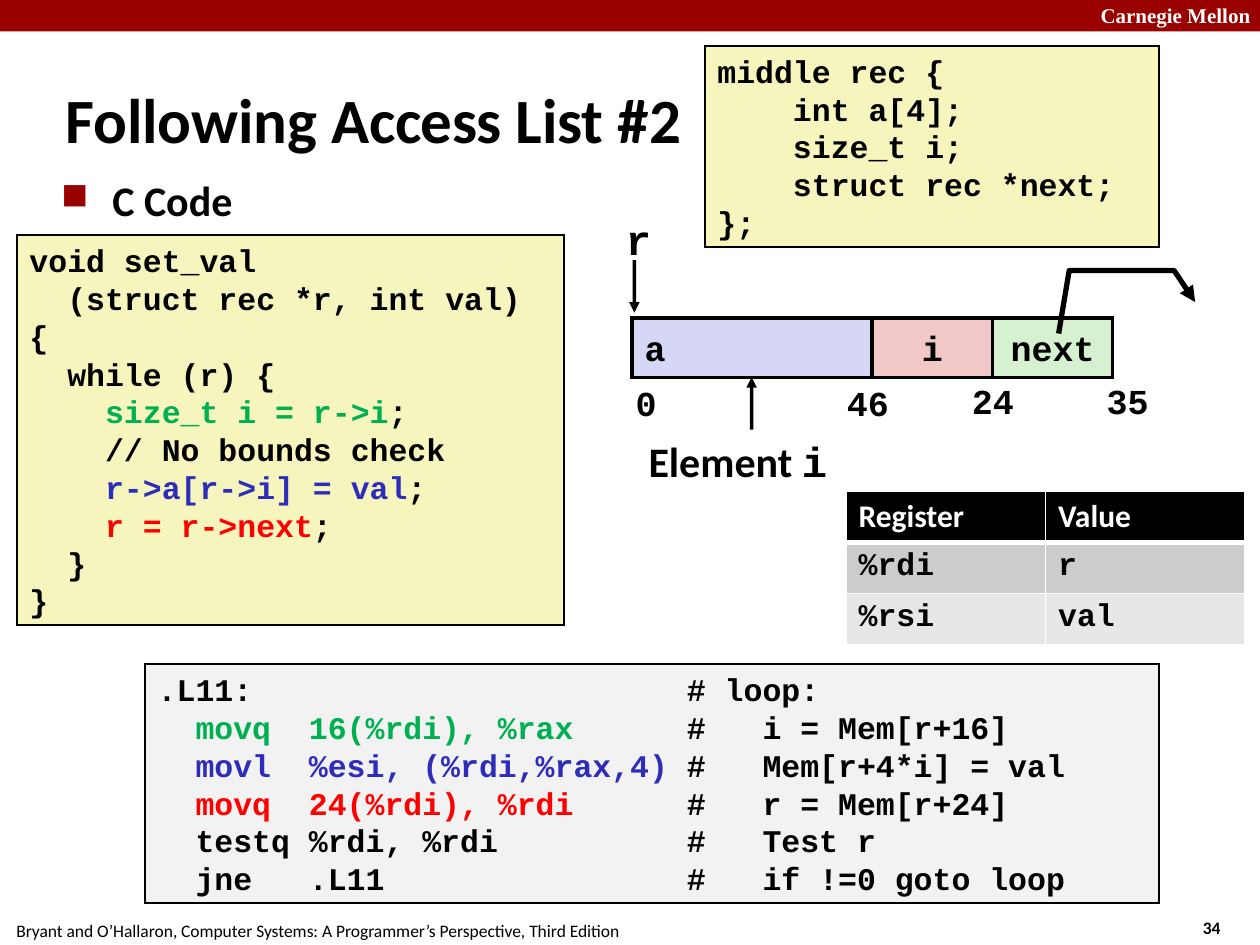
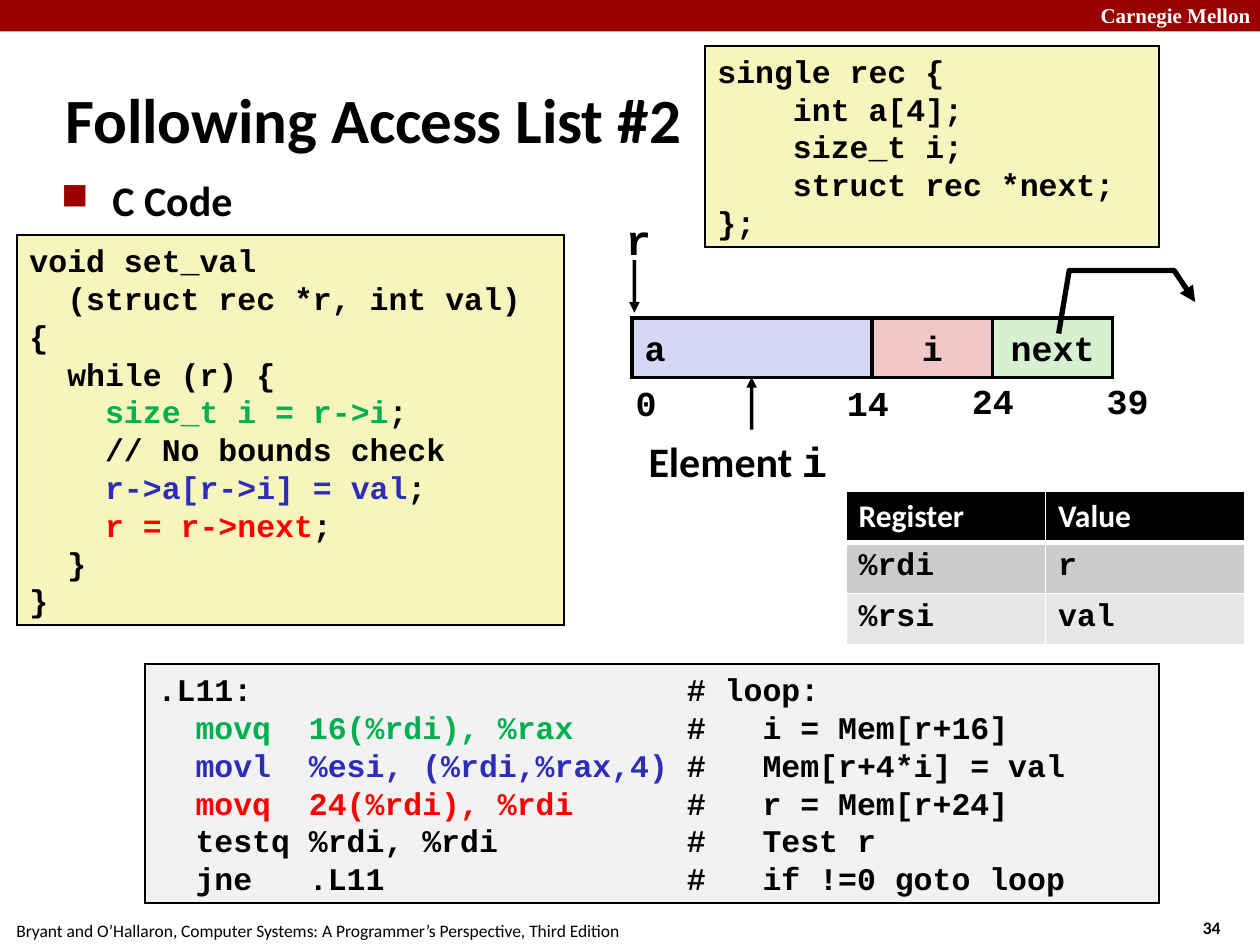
middle: middle -> single (774, 73)
46: 46 -> 14 (868, 404)
35: 35 -> 39 (1128, 403)
